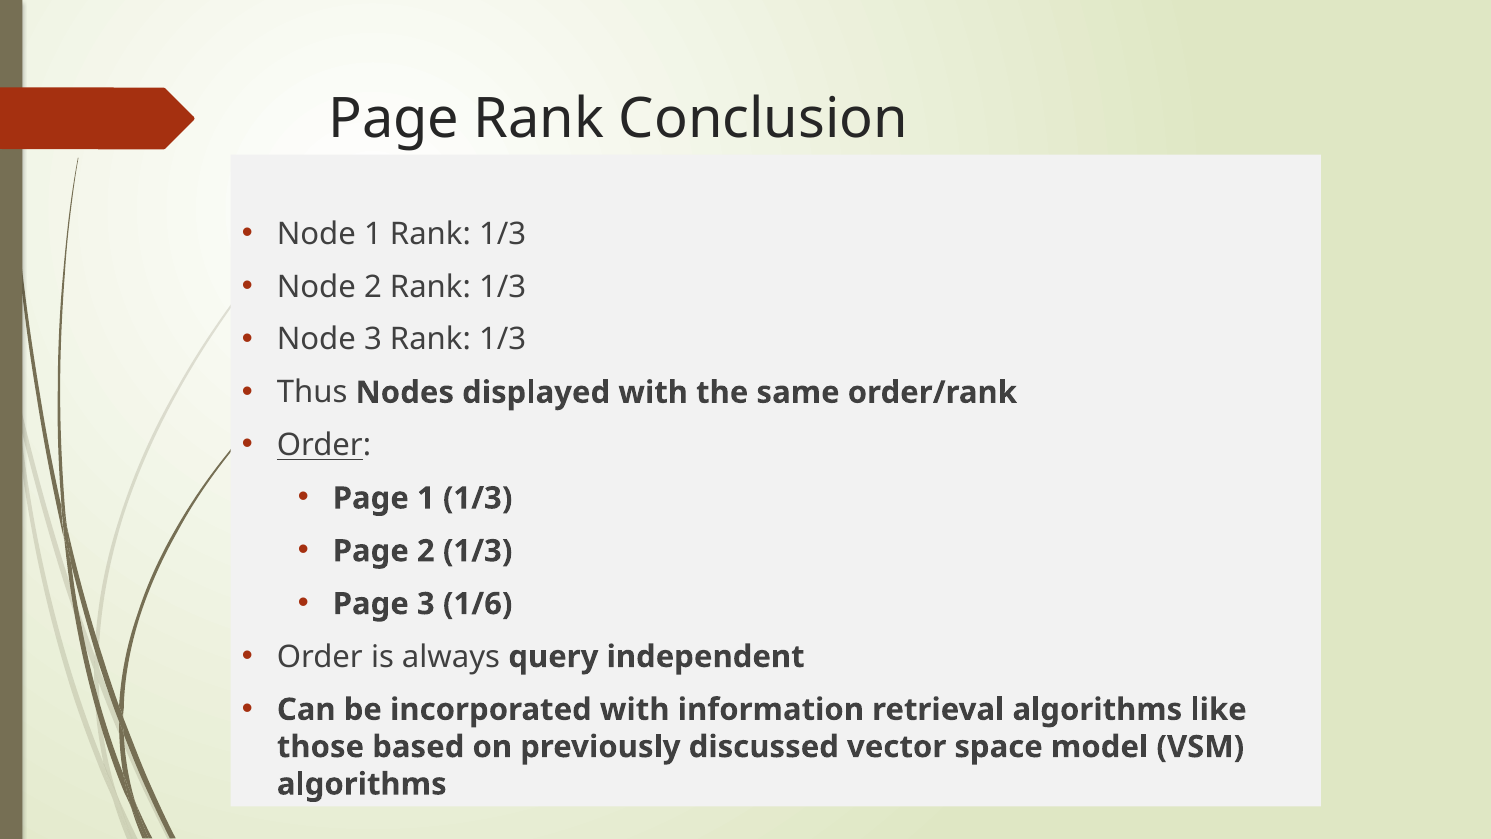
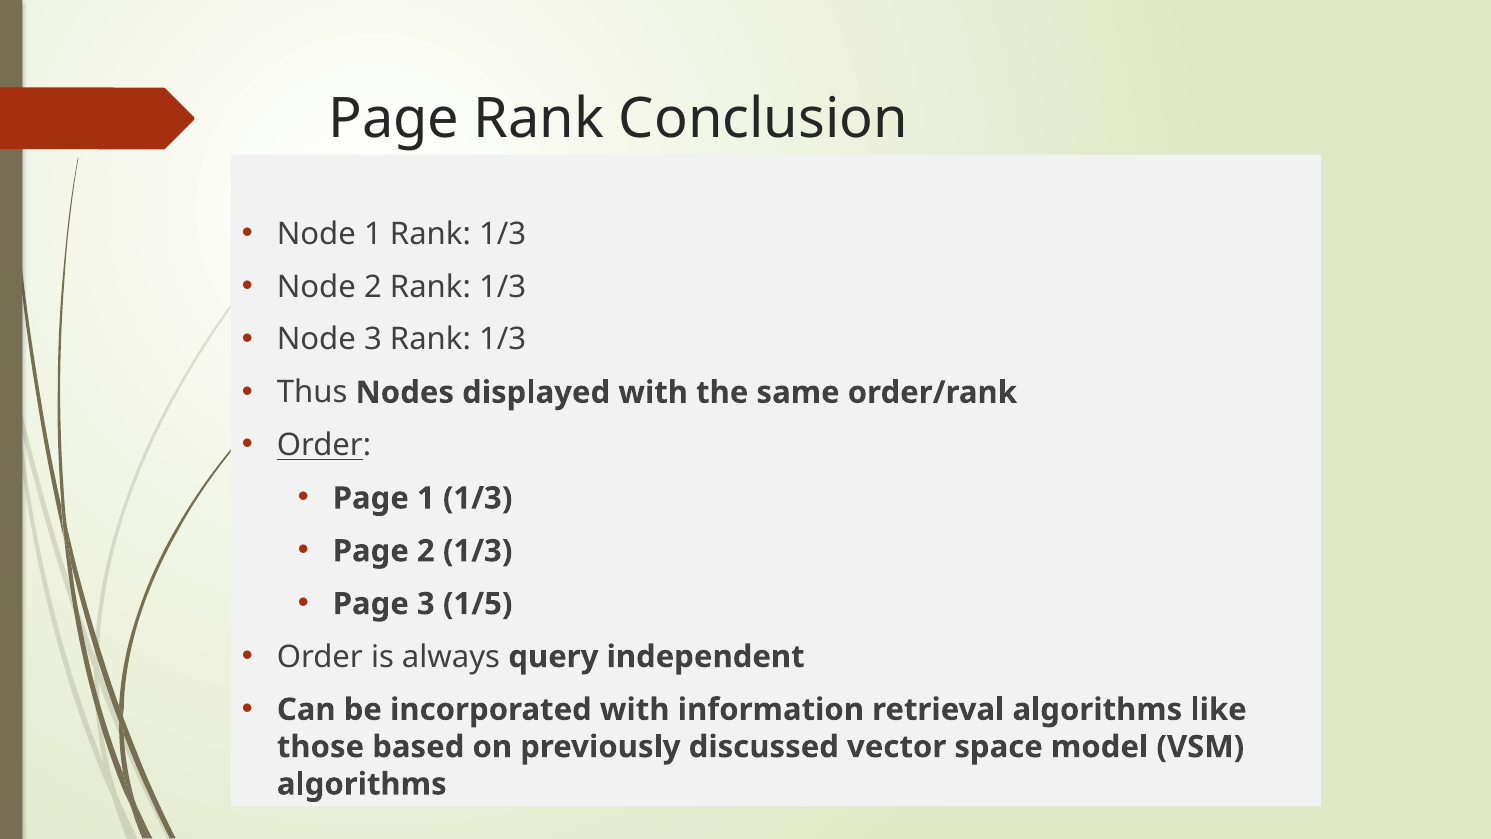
1/6: 1/6 -> 1/5 (478, 604)
